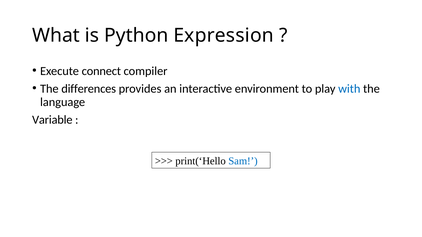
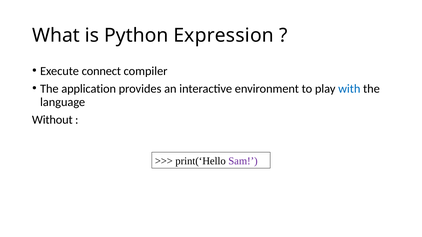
differences: differences -> application (89, 89)
Variable: Variable -> Without (52, 120)
Sam colour: blue -> purple (243, 161)
